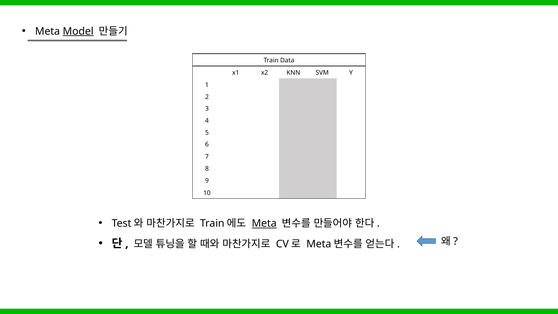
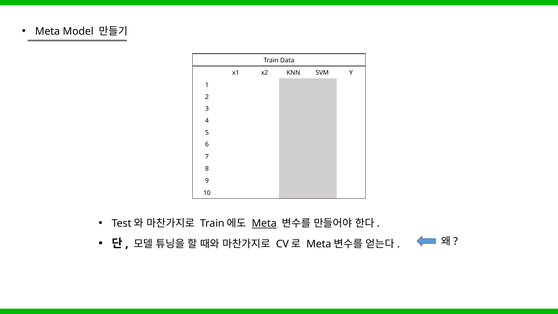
Model underline: present -> none (78, 31)
